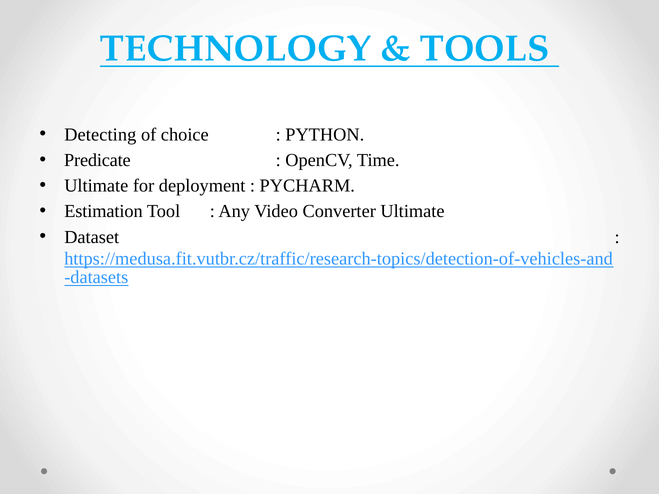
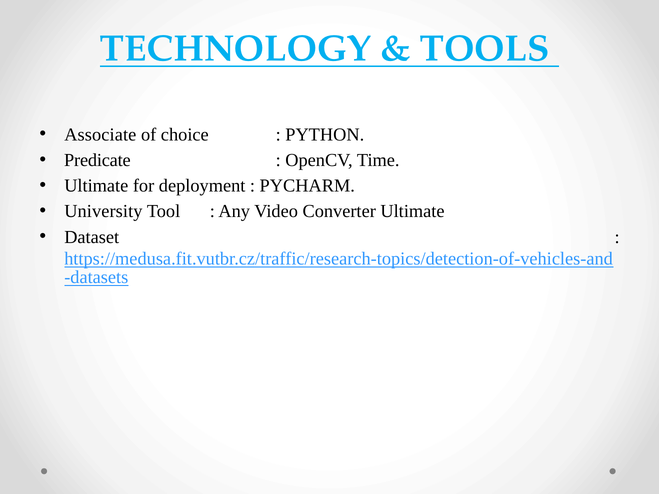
Detecting: Detecting -> Associate (100, 135)
Estimation: Estimation -> University (103, 211)
